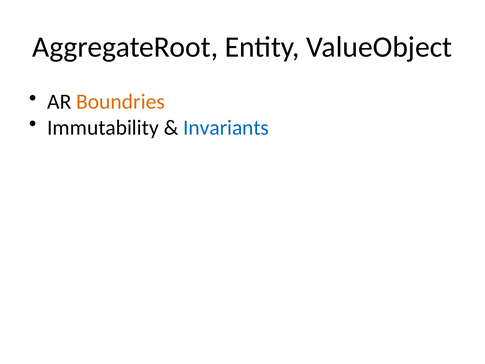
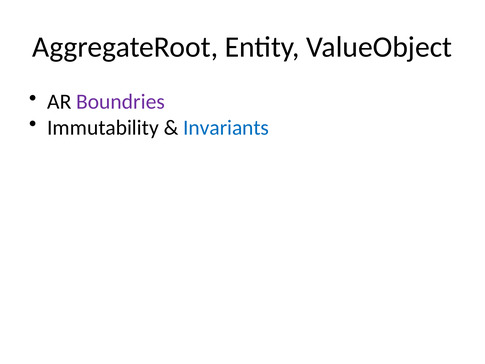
Boundries colour: orange -> purple (121, 102)
